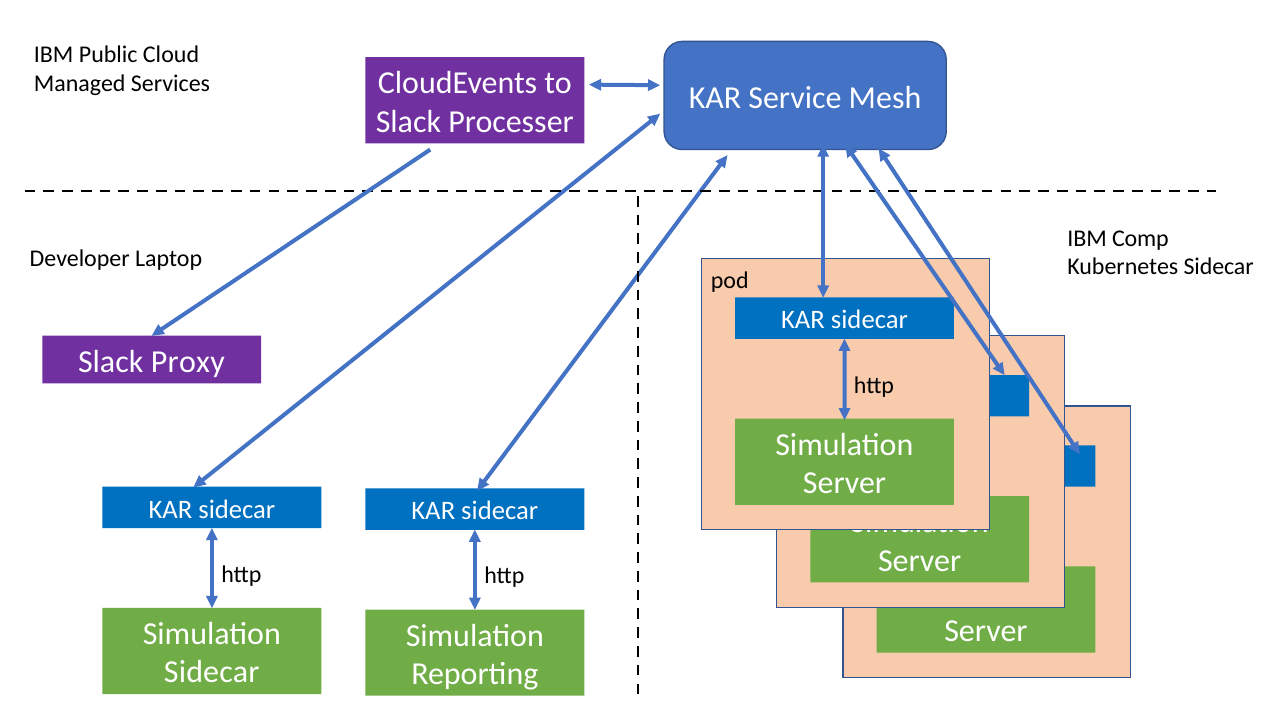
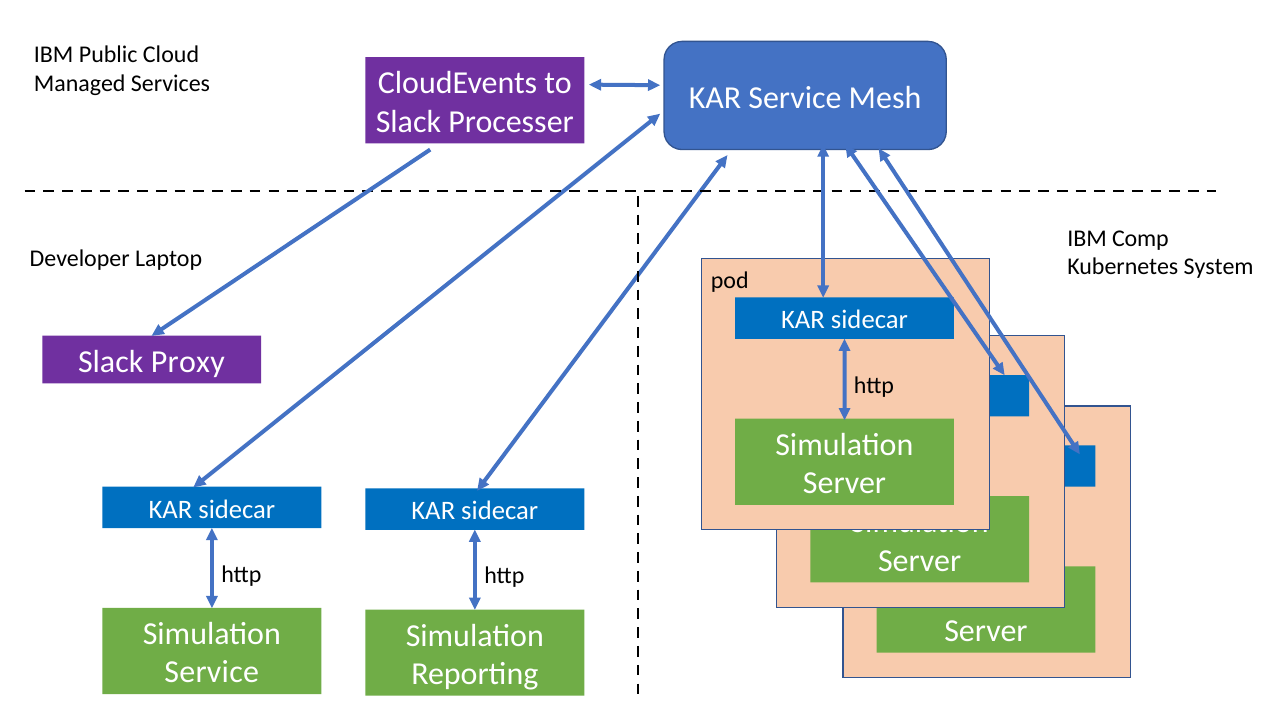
Sidecar: Sidecar -> System (1219, 267)
Sidecar: Sidecar -> Service (212, 673)
